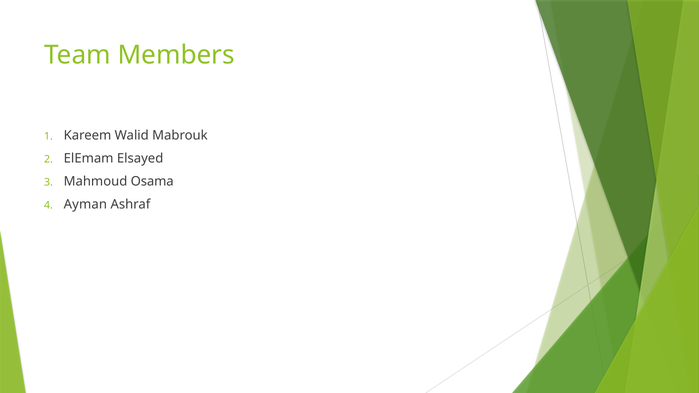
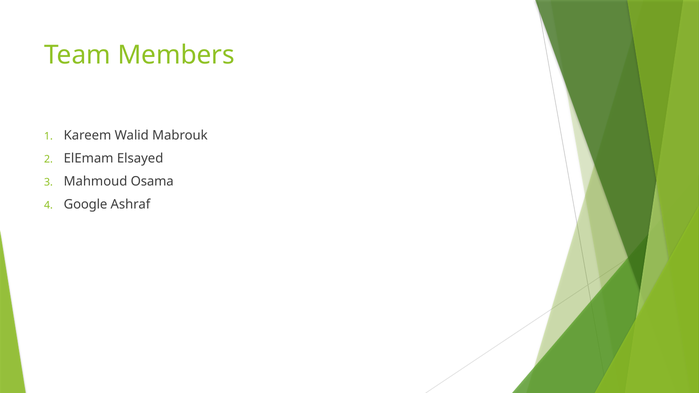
Ayman: Ayman -> Google (86, 204)
